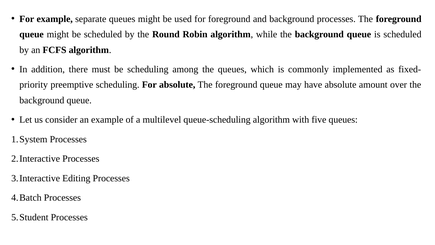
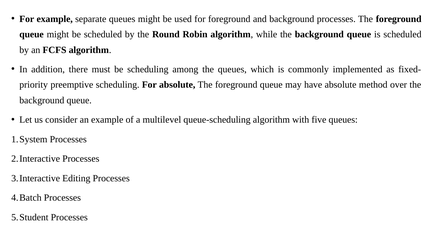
amount: amount -> method (373, 85)
